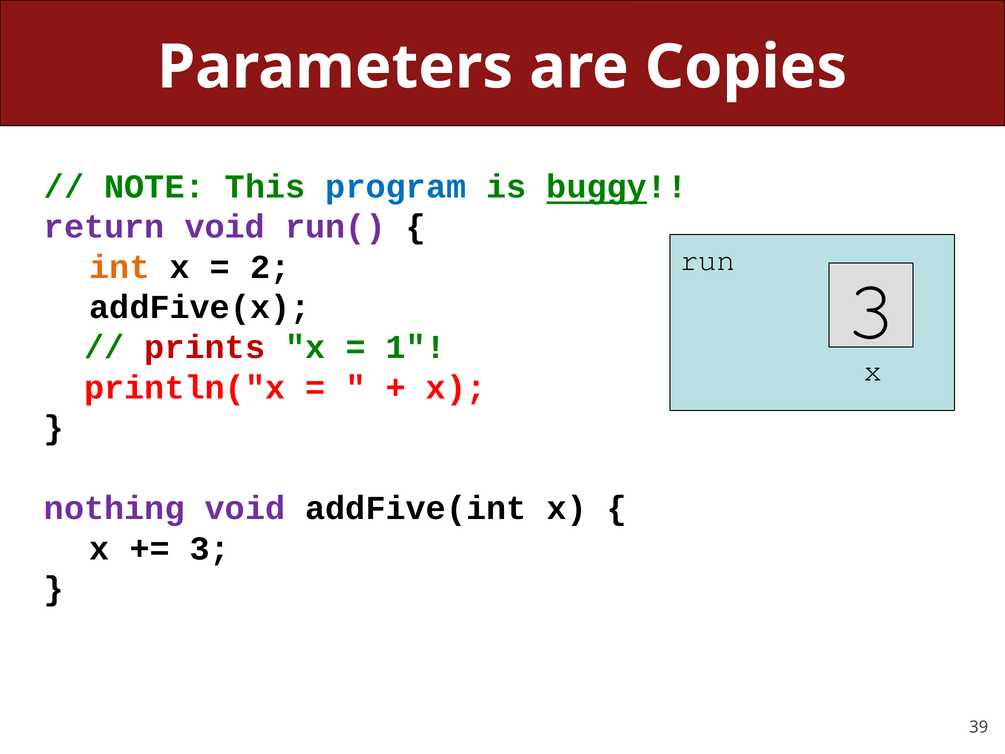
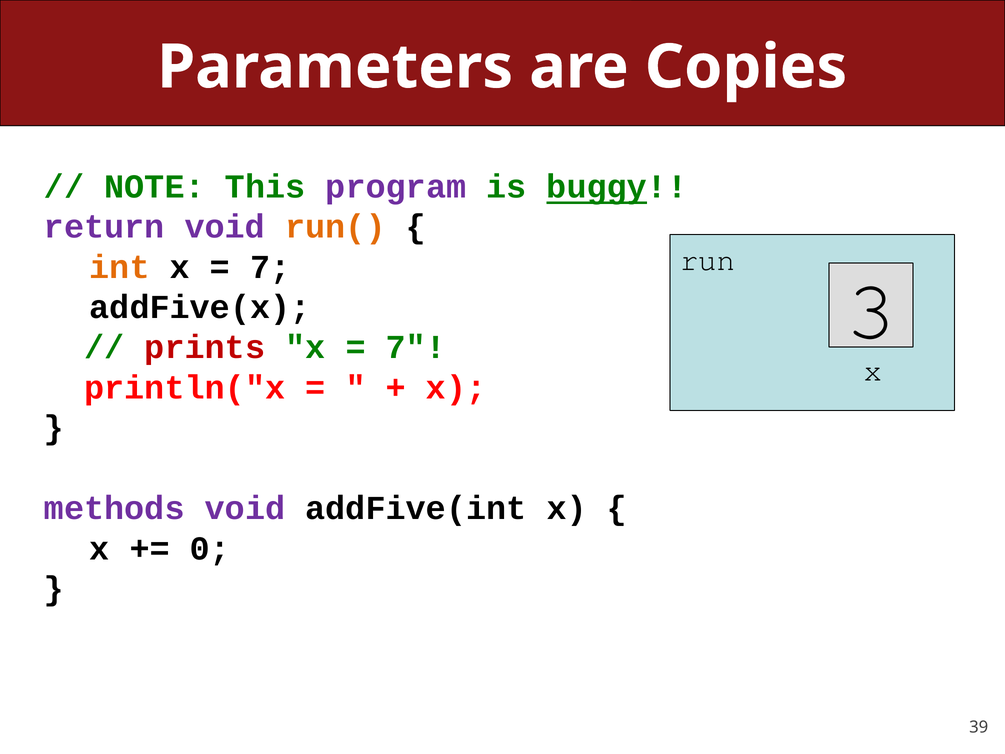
program colour: blue -> purple (396, 186)
run( colour: purple -> orange (335, 227)
2: 2 -> 7 (270, 267)
1: 1 -> 7 (416, 347)
nothing: nothing -> methods (114, 508)
3: 3 -> 0 (210, 548)
